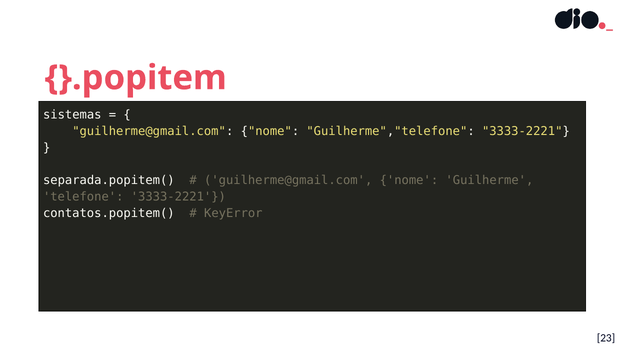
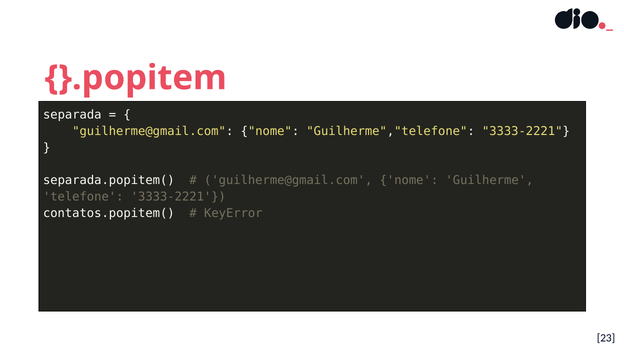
sistemas: sistemas -> separada (72, 115)
